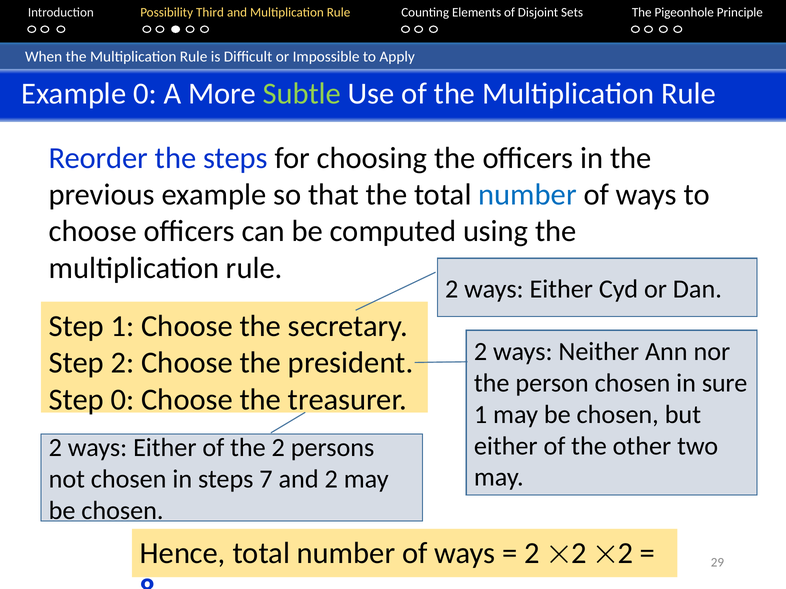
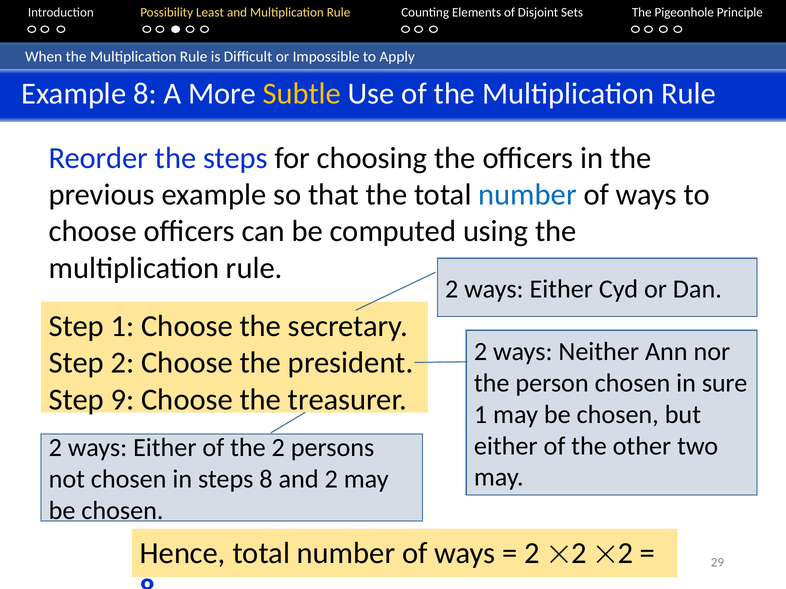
Third: Third -> Least (210, 13)
Example 0: 0 -> 8 (145, 94)
Subtle colour: light green -> yellow (302, 94)
Step 0: 0 -> 9 (123, 400)
steps 7: 7 -> 8 (266, 480)
